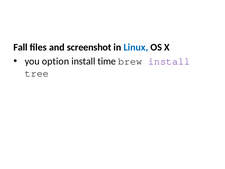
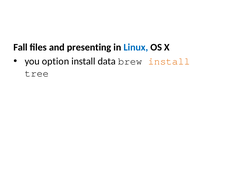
screenshot: screenshot -> presenting (89, 47)
time: time -> data (107, 61)
install colour: purple -> orange (169, 61)
